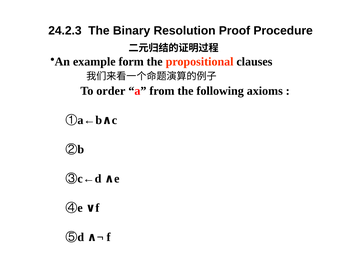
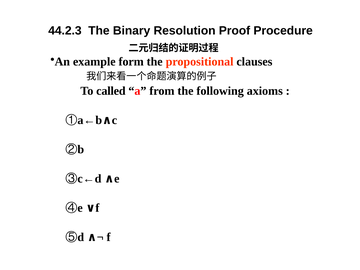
24.2.3: 24.2.3 -> 44.2.3 (65, 31)
order: order -> called (111, 91)
